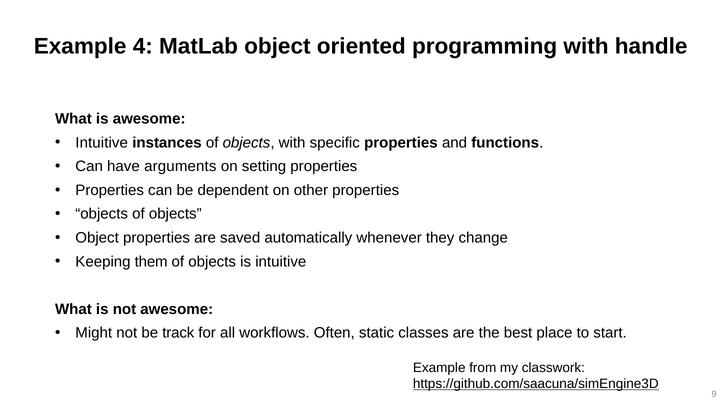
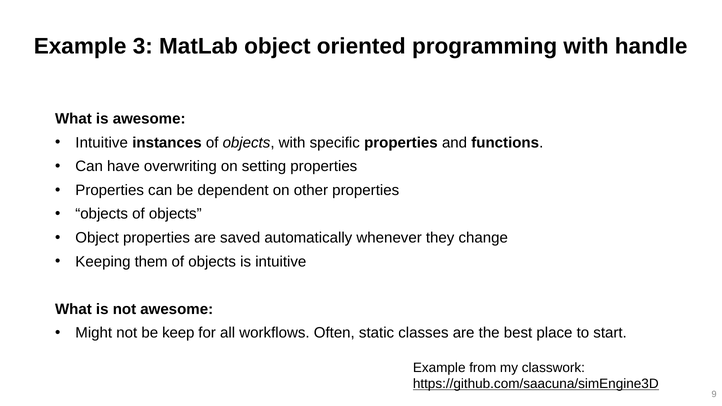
4: 4 -> 3 (143, 46)
arguments: arguments -> overwriting (180, 166)
track: track -> keep (178, 333)
